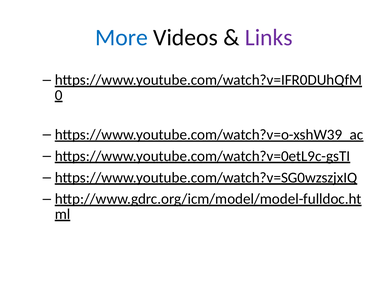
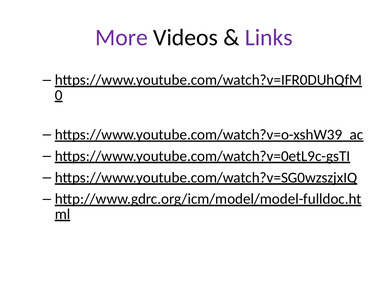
More colour: blue -> purple (122, 38)
